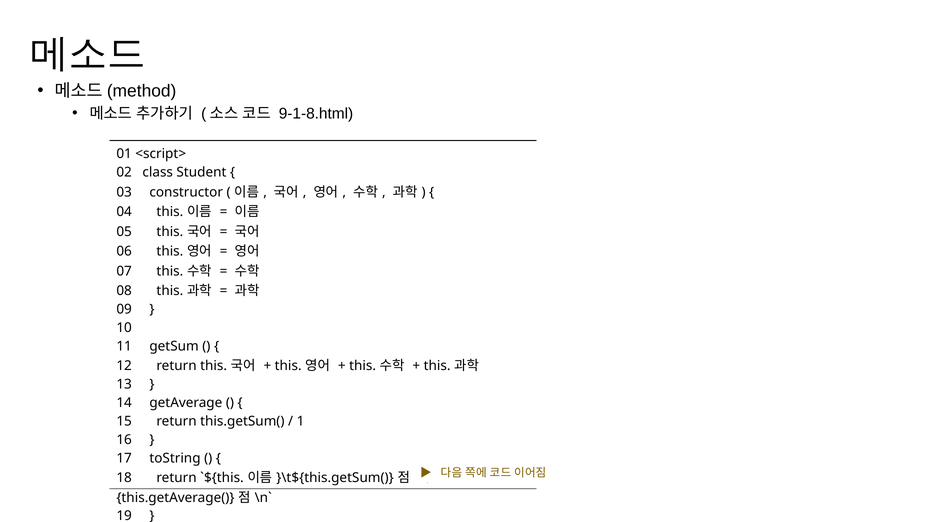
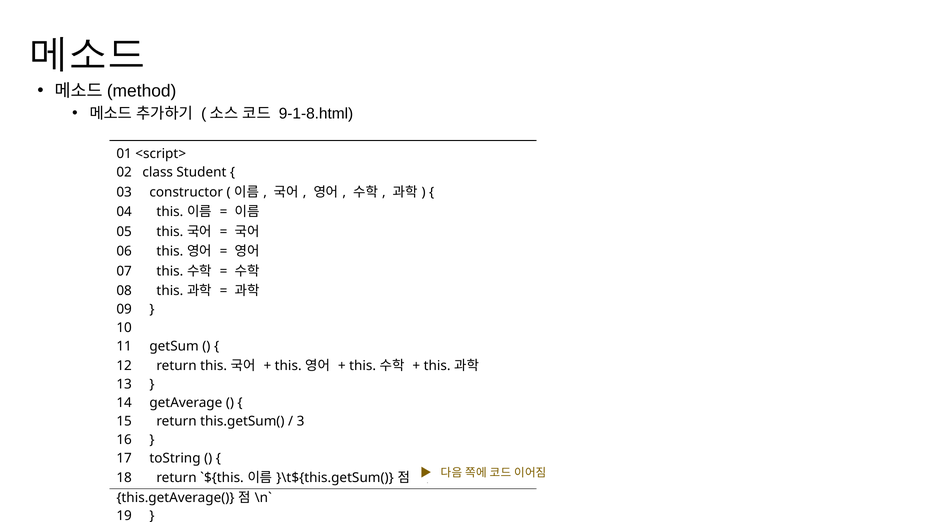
1: 1 -> 3 (300, 421)
